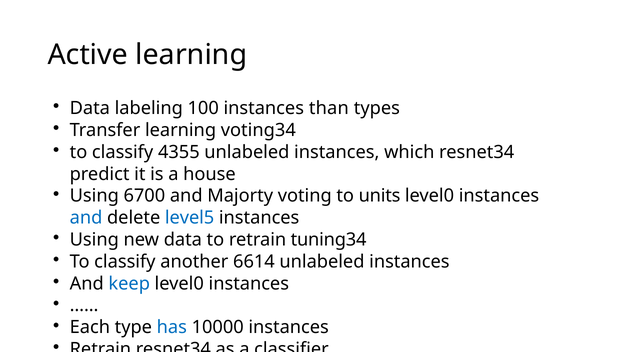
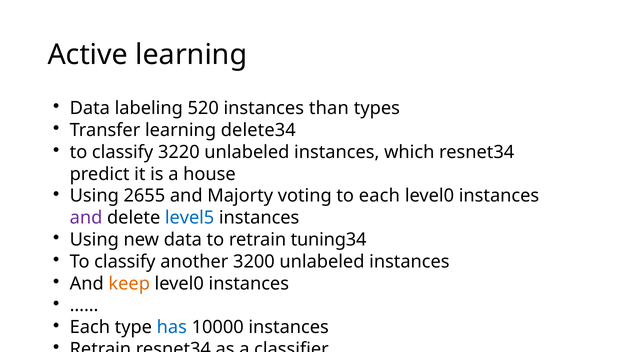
100: 100 -> 520 (203, 108)
voting34: voting34 -> delete34 (258, 130)
4355: 4355 -> 3220 (179, 152)
6700: 6700 -> 2655 (144, 196)
to units: units -> each (379, 196)
and colour: blue -> purple (86, 218)
6614: 6614 -> 3200 (254, 261)
keep colour: blue -> orange (129, 283)
